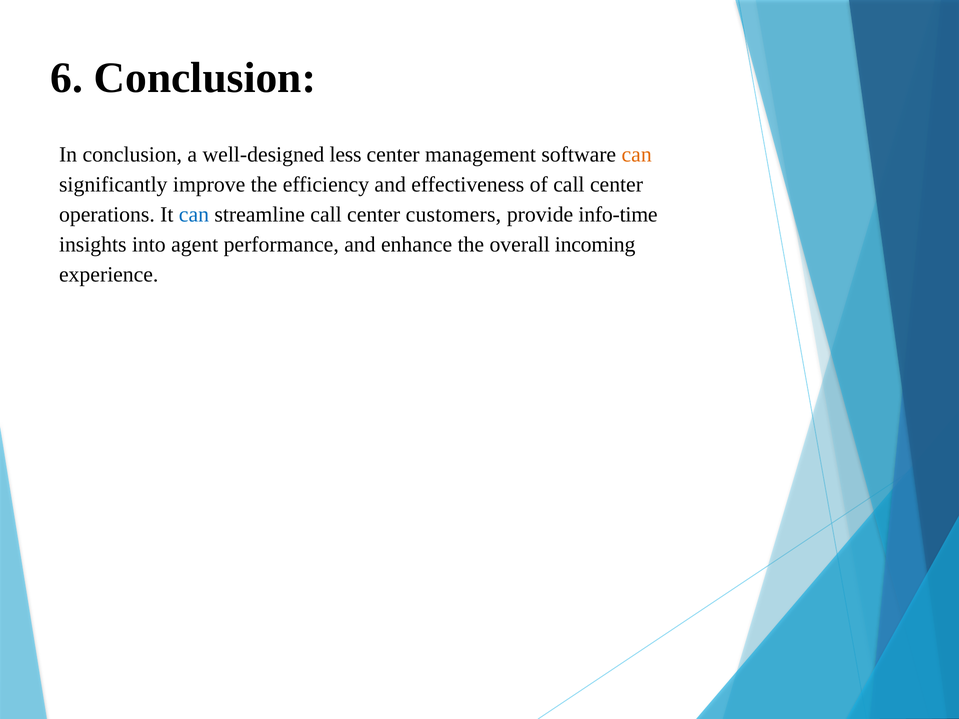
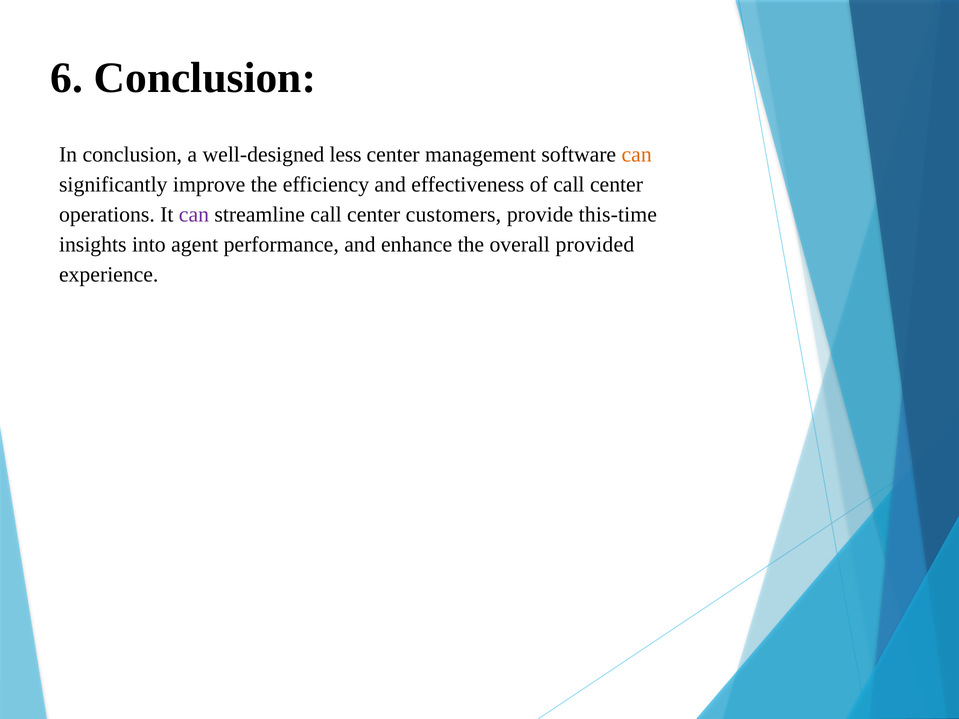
can colour: blue -> purple (194, 215)
info-time: info-time -> this-time (618, 215)
incoming: incoming -> provided (595, 245)
